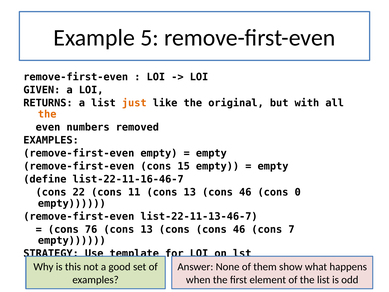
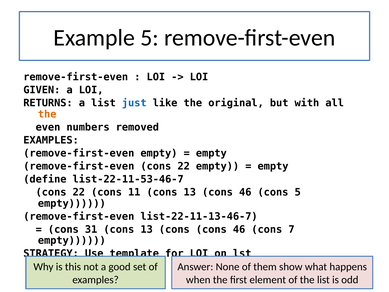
just colour: orange -> blue (134, 103)
remove-first-even cons 15: 15 -> 22 (184, 166)
list-22-11-16-46-7: list-22-11-16-46-7 -> list-22-11-53-46-7 (128, 179)
cons 0: 0 -> 5 (298, 192)
76: 76 -> 31 (91, 229)
